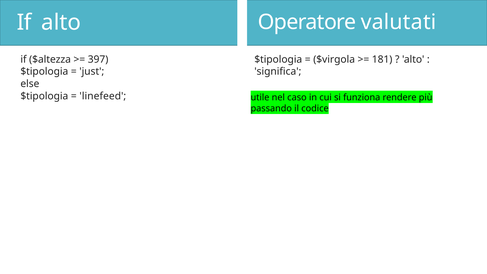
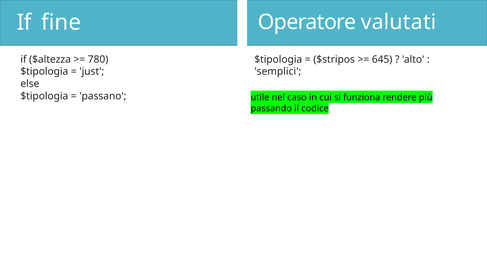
If alto: alto -> fine (61, 22)
397: 397 -> 780 (98, 59)
$virgola: $virgola -> $stripos (334, 59)
181: 181 -> 645 (382, 59)
significa: significa -> semplici (278, 72)
linefeed: linefeed -> passano (103, 96)
